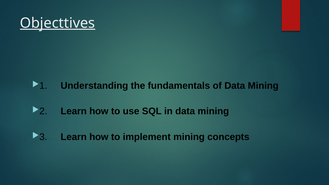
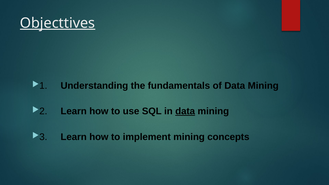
data underline: none -> present (185, 111)
